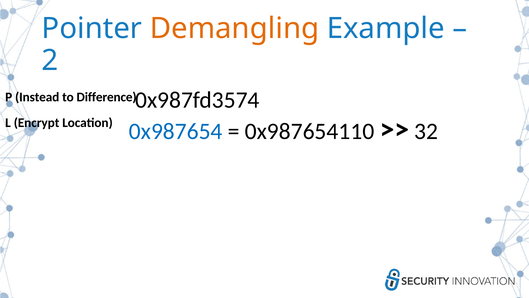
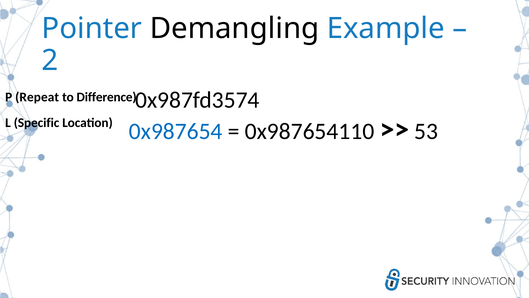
Demangling colour: orange -> black (234, 29)
Instead: Instead -> Repeat (37, 97)
Encrypt: Encrypt -> Specific (37, 123)
32: 32 -> 53 (426, 131)
